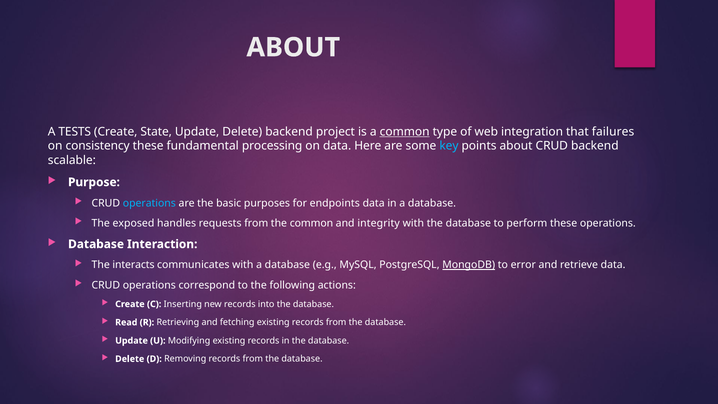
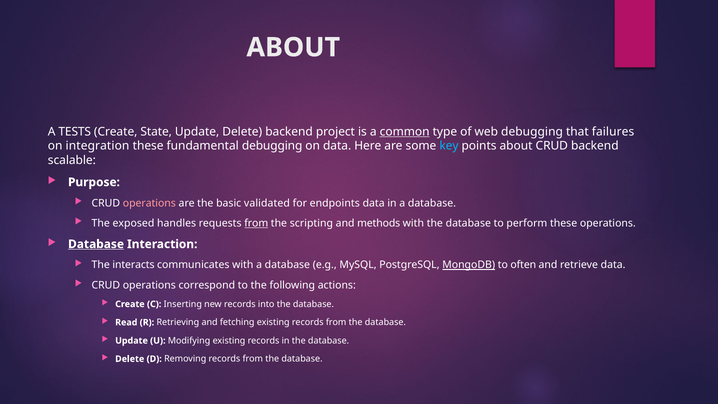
web integration: integration -> debugging (532, 132)
consistency: consistency -> integration (98, 146)
fundamental processing: processing -> debugging (272, 146)
operations colour: light blue -> pink (149, 203)
purposes: purposes -> validated (267, 203)
from underline: none -> present (256, 223)
the common: common -> scripting (311, 223)
integrity: integrity -> methods (379, 223)
Database underline: none -> present (96, 244)
error: error -> often (523, 265)
